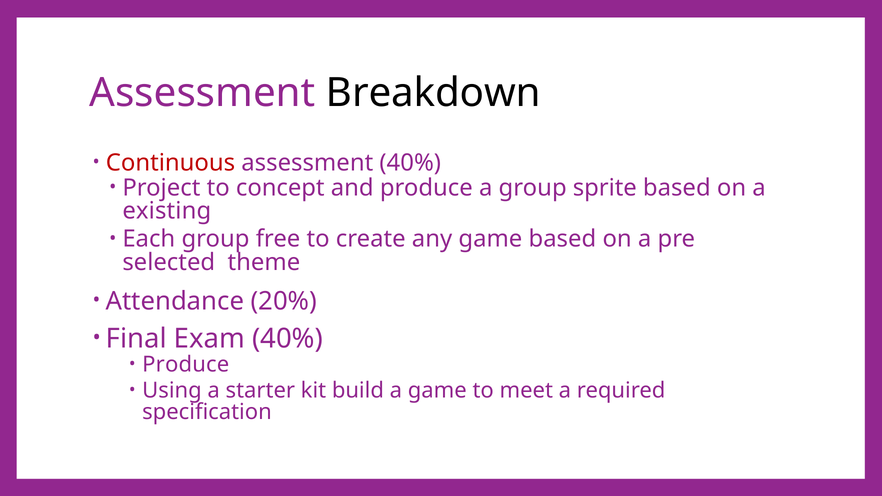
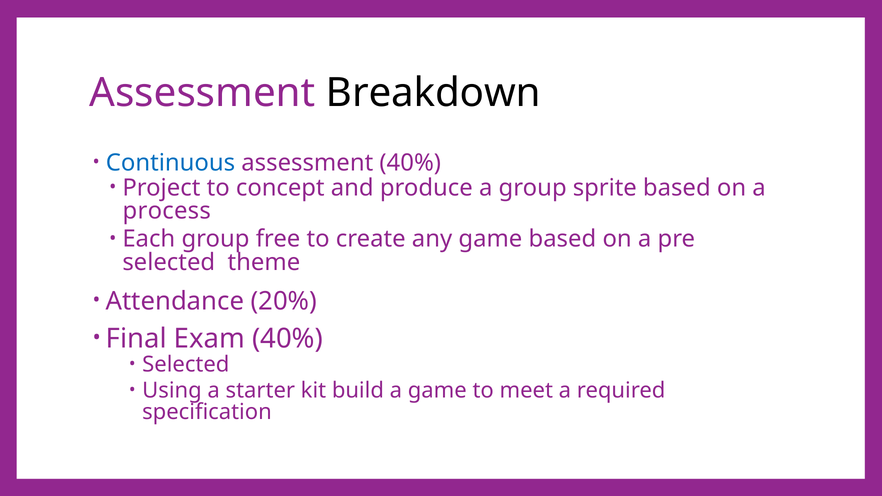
Continuous colour: red -> blue (170, 163)
existing: existing -> process (167, 211)
Produce: Produce -> Selected (186, 364)
